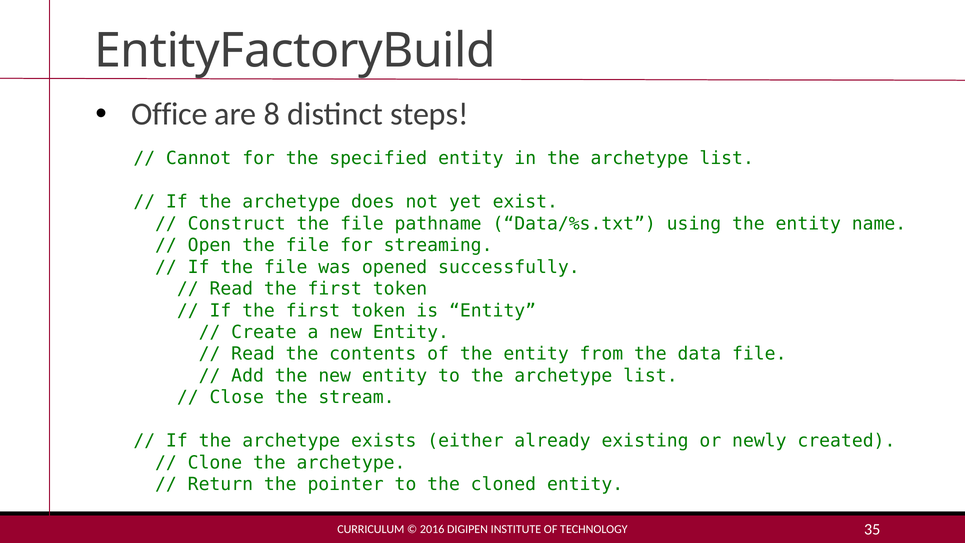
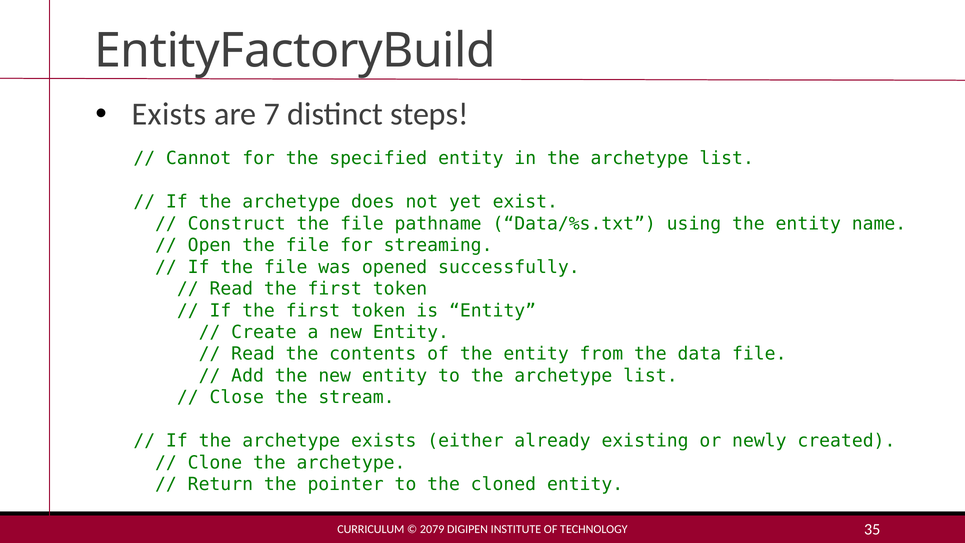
Office: Office -> Exists (169, 114)
8: 8 -> 7 (272, 114)
2016: 2016 -> 2079 (432, 529)
